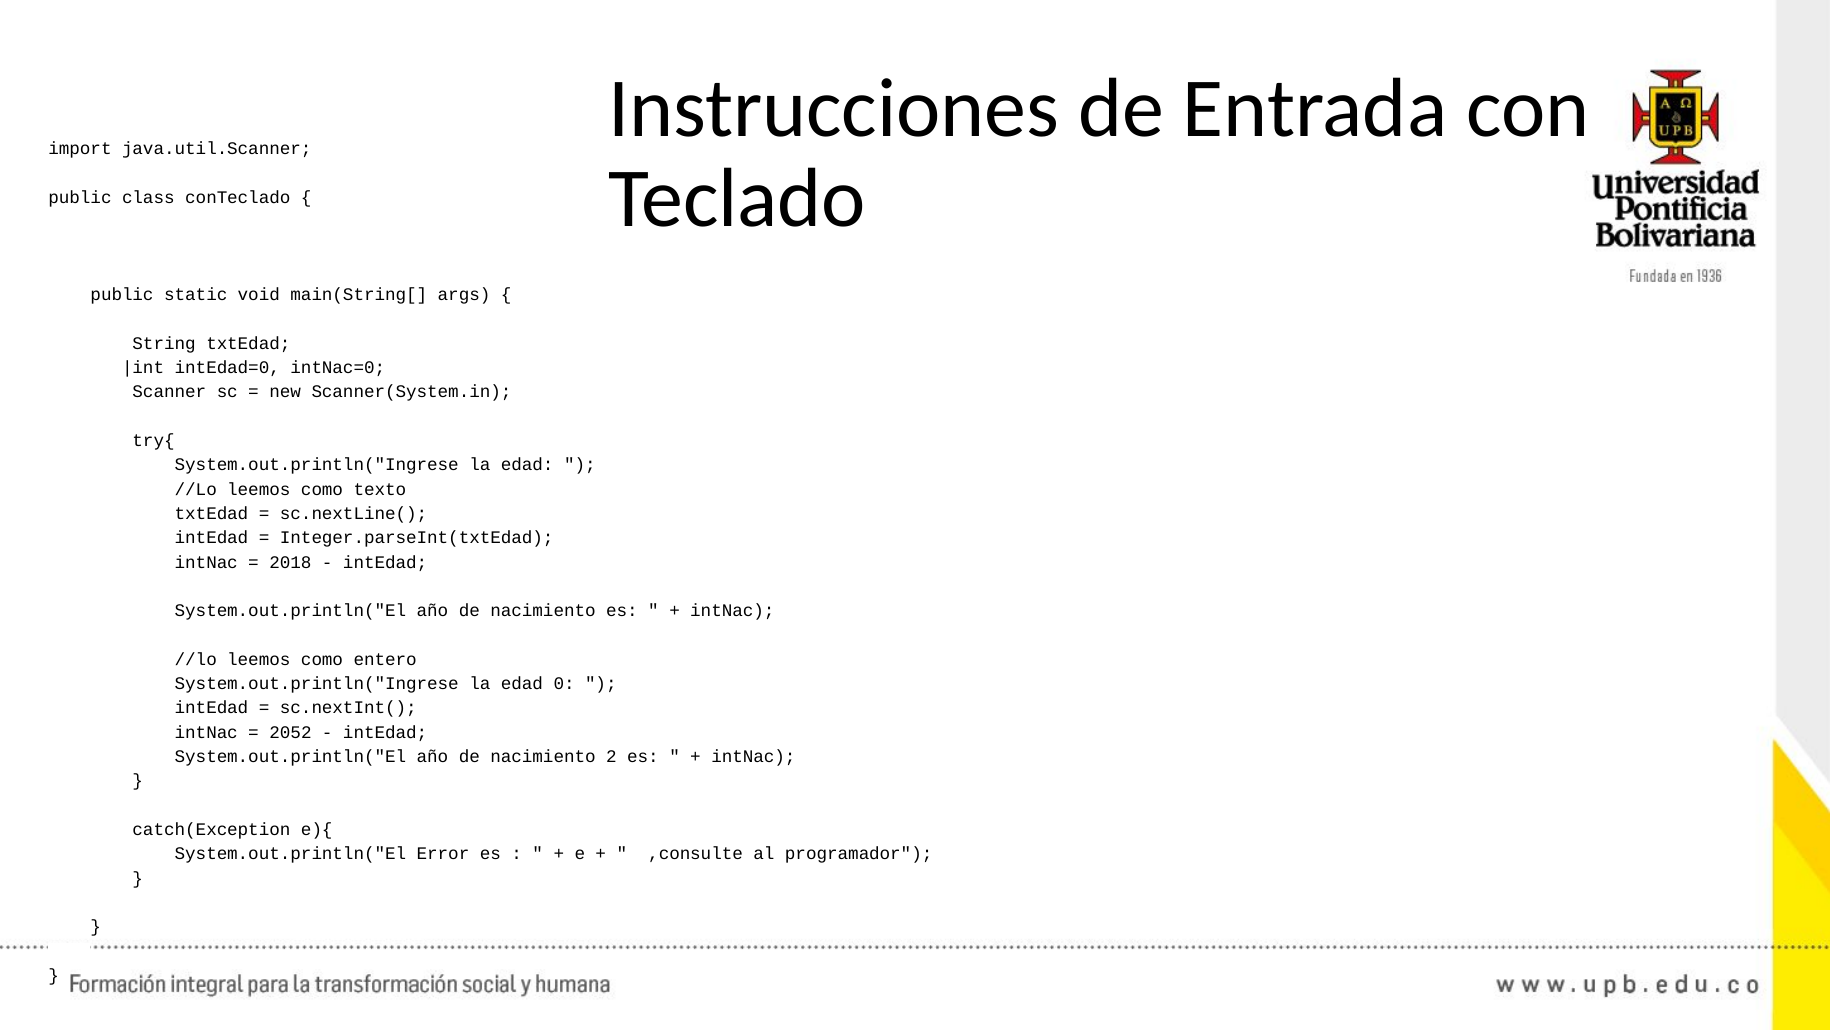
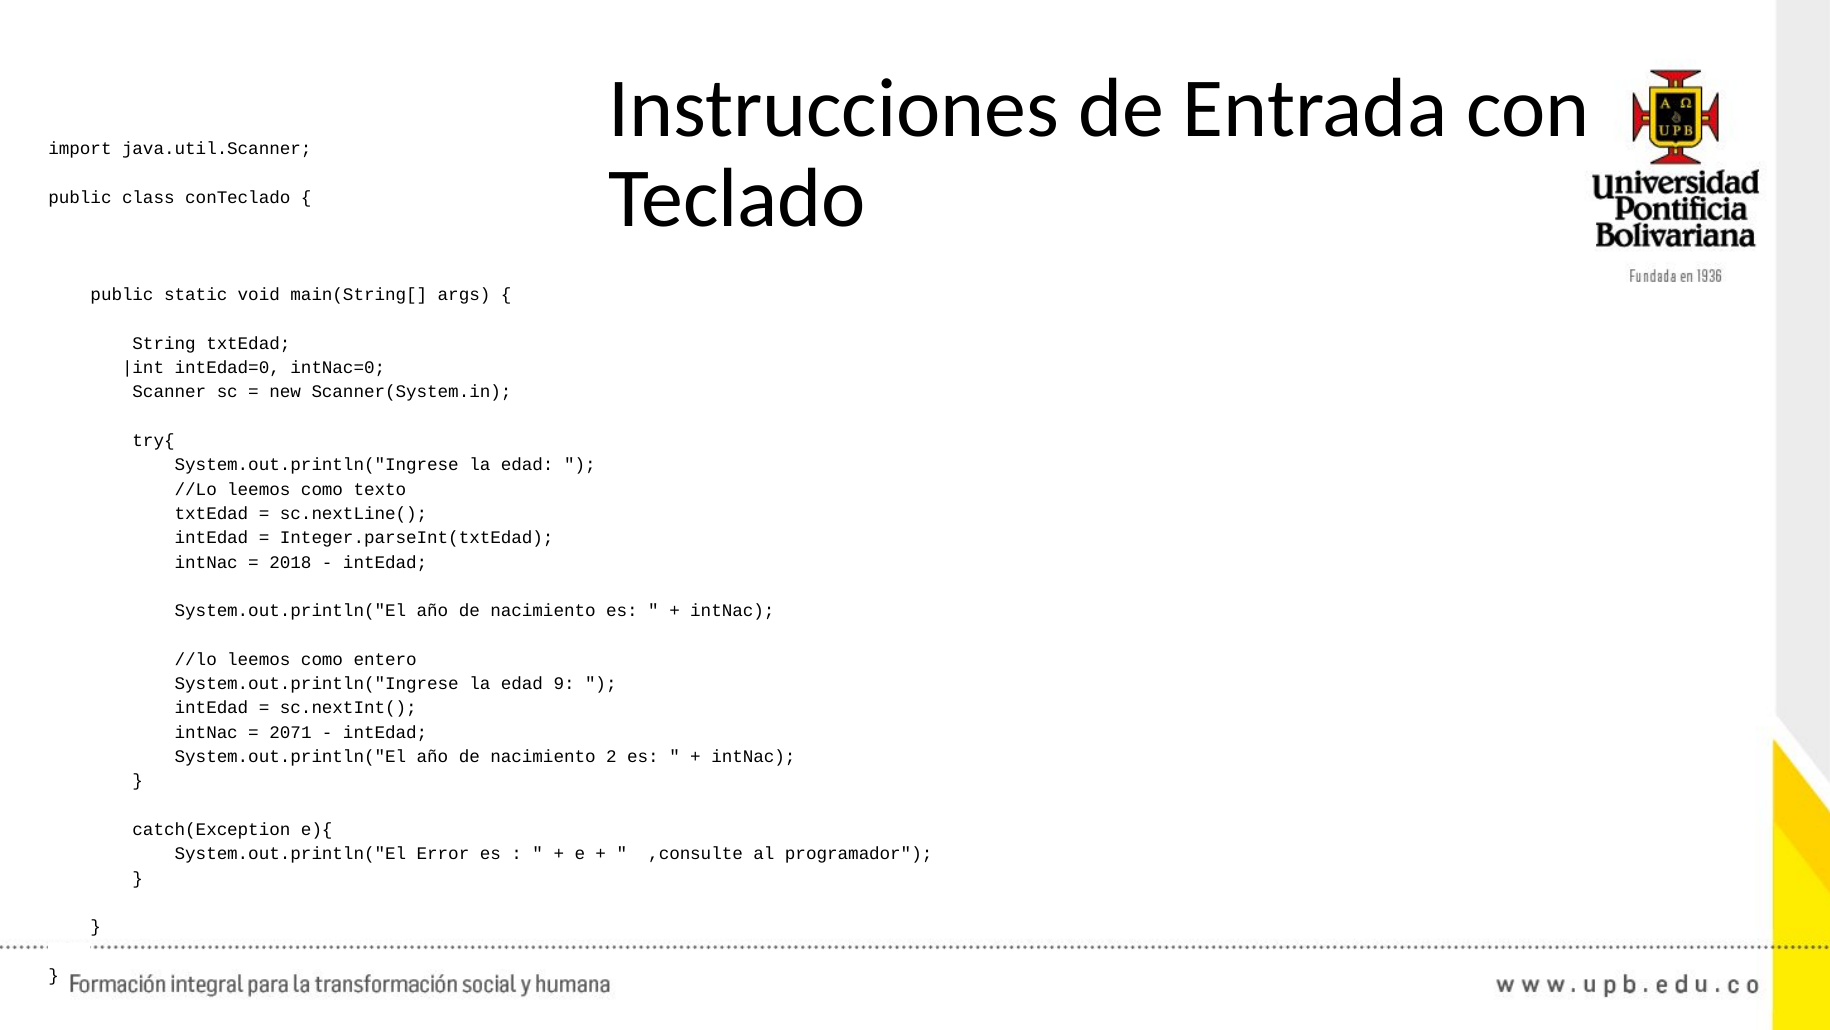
0: 0 -> 9 (564, 683)
2052: 2052 -> 2071 (290, 732)
